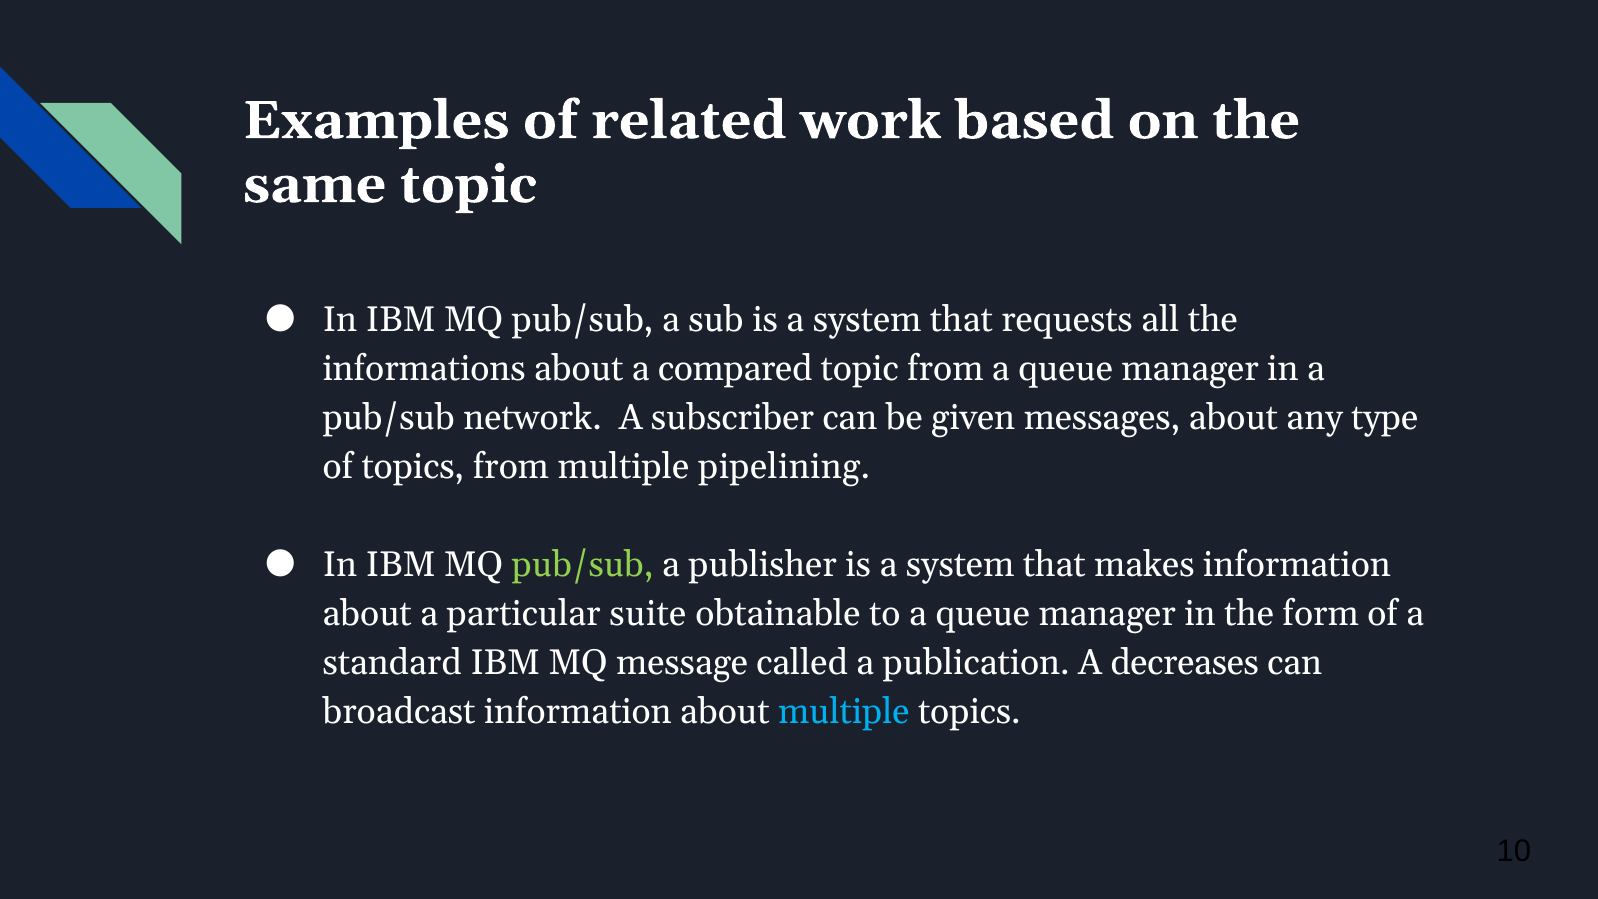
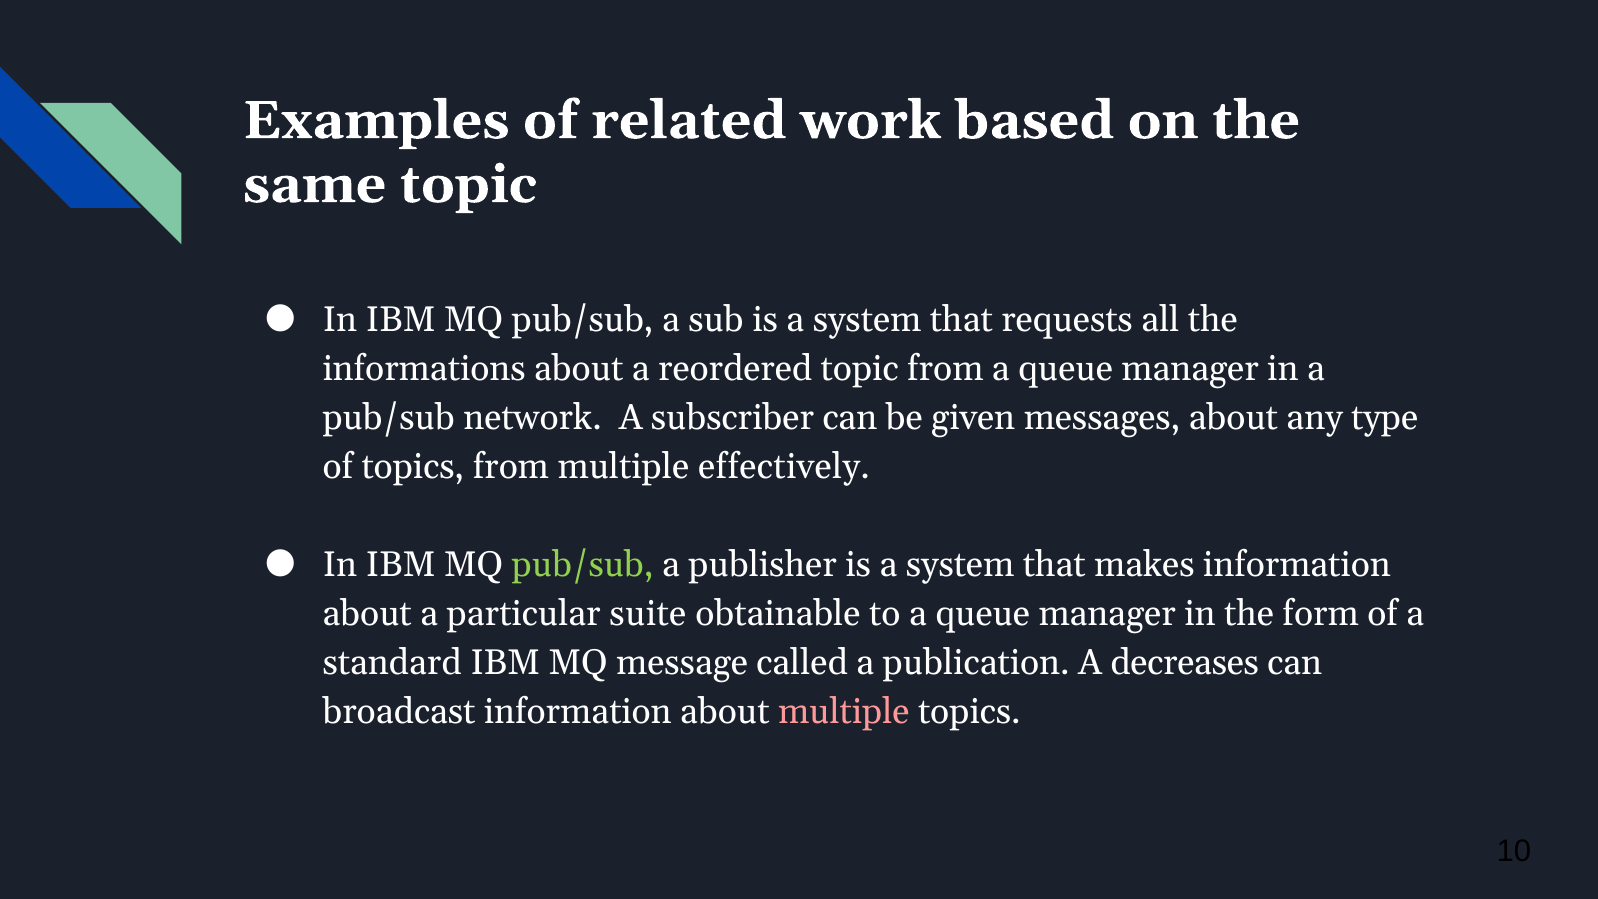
compared: compared -> reordered (735, 369)
pipelining: pipelining -> effectively (784, 467)
multiple colour: light blue -> pink (844, 712)
